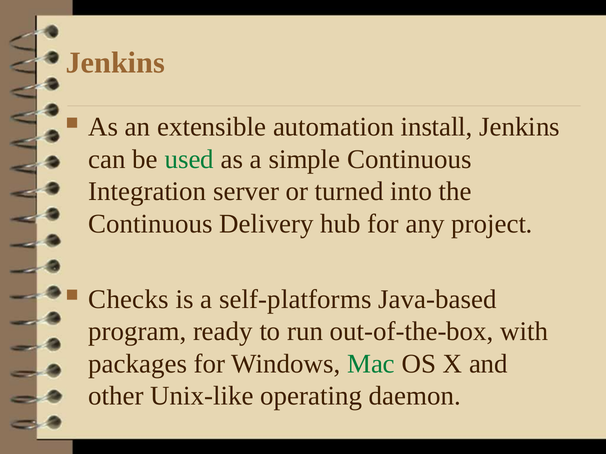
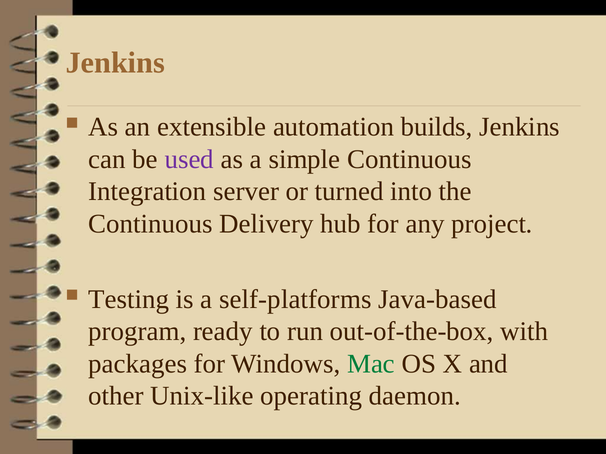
install: install -> builds (437, 127)
used colour: green -> purple (189, 159)
Checks: Checks -> Testing (129, 300)
